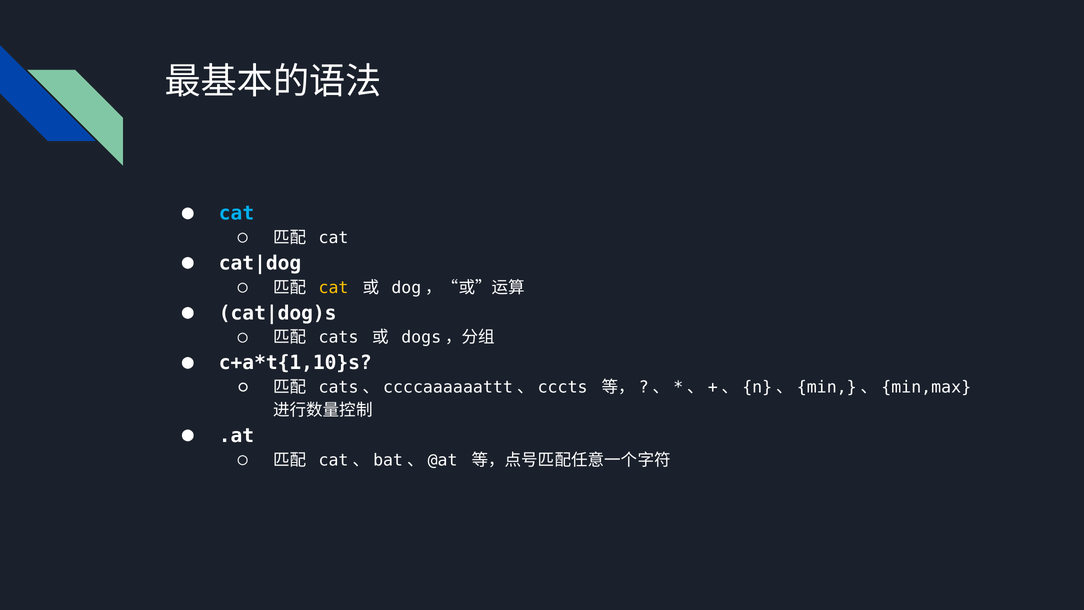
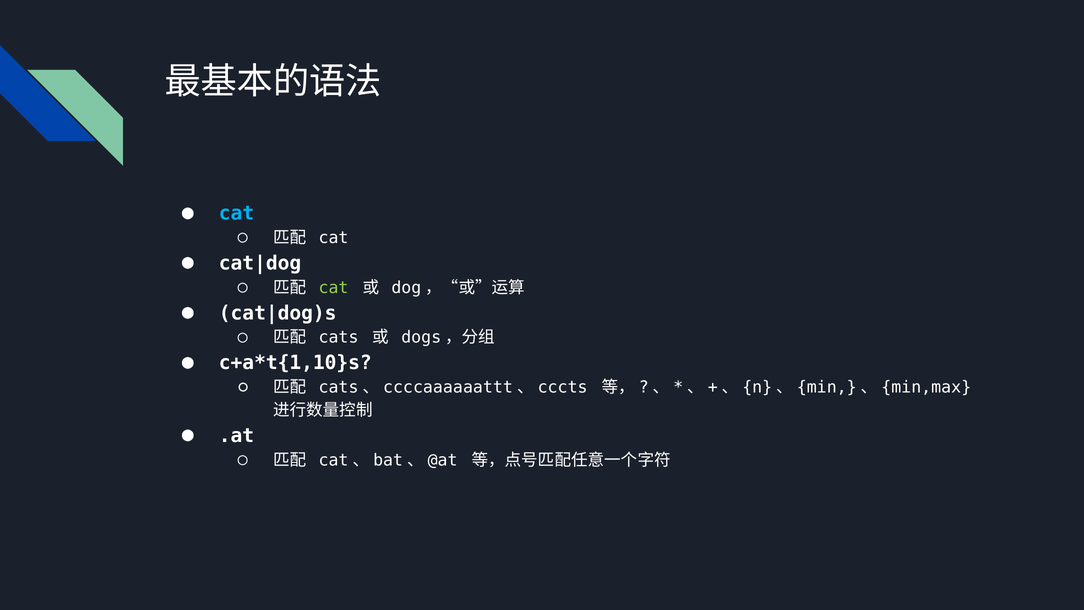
cat colour: yellow -> light green (334, 288)
